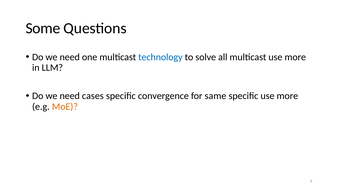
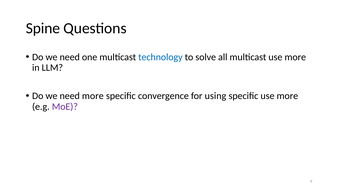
Some: Some -> Spine (43, 28)
need cases: cases -> more (93, 96)
same: same -> using (215, 96)
MoE colour: orange -> purple (65, 107)
